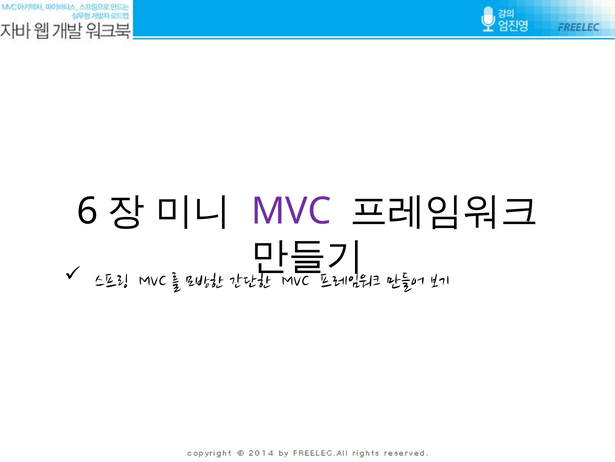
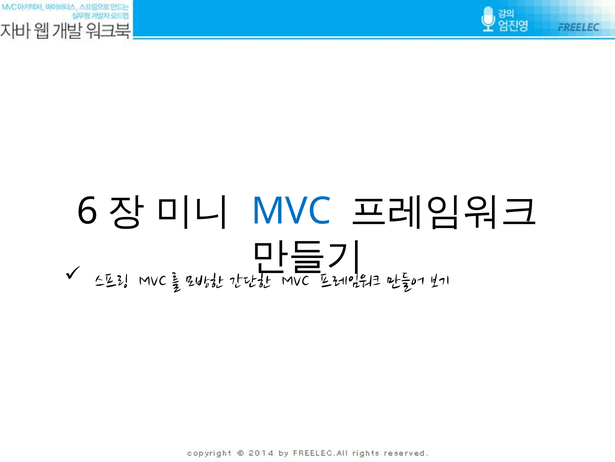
MVC colour: purple -> blue (292, 211)
